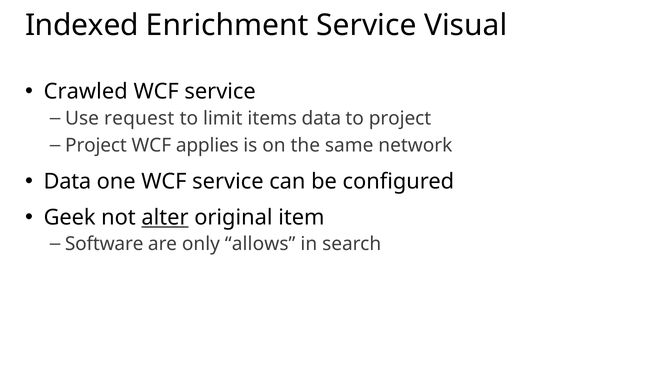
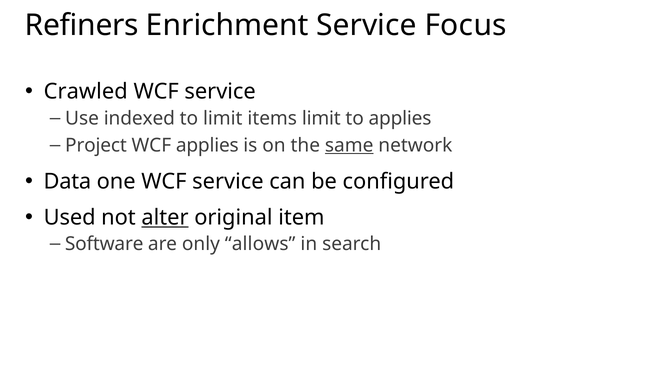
Indexed: Indexed -> Refiners (82, 25)
Visual: Visual -> Focus (466, 25)
request: request -> indexed (139, 118)
items data: data -> limit (321, 118)
to project: project -> applies (400, 118)
same underline: none -> present (349, 145)
Geek: Geek -> Used (70, 217)
